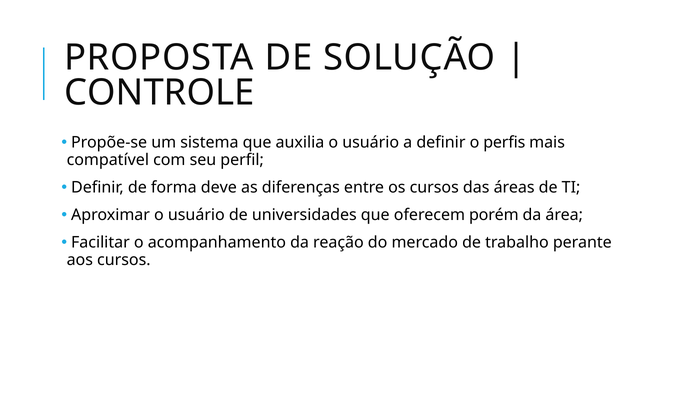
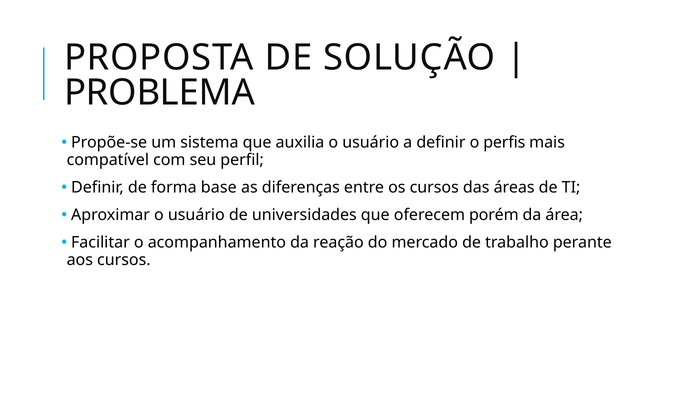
CONTROLE: CONTROLE -> PROBLEMA (160, 93)
deve: deve -> base (219, 187)
